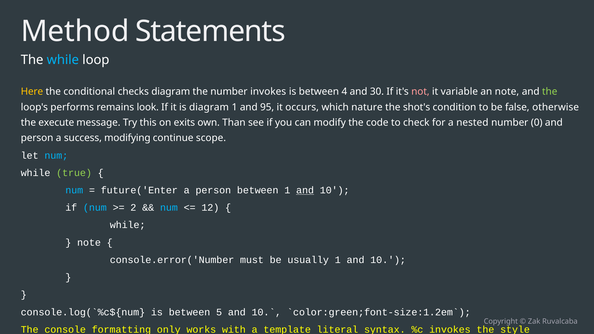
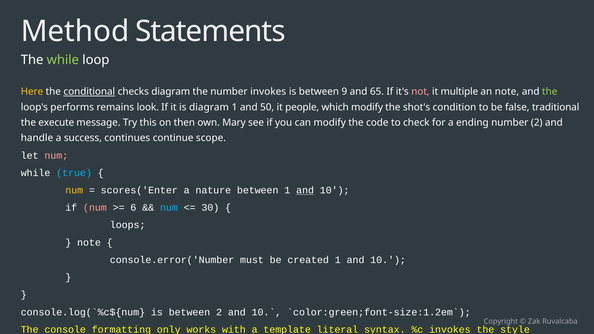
while colour: light blue -> light green (63, 60)
conditional underline: none -> present (89, 92)
4: 4 -> 9 (344, 92)
30: 30 -> 65 (377, 92)
variable: variable -> multiple (459, 92)
95: 95 -> 50 (267, 107)
occurs: occurs -> people (302, 107)
which nature: nature -> modify (367, 107)
otherwise: otherwise -> traditional (556, 107)
on exits: exits -> then (184, 123)
Than: Than -> Mary (234, 123)
nested: nested -> ending (472, 123)
number 0: 0 -> 2 (537, 123)
person: person -> handle (37, 138)
modifying: modifying -> continues (127, 138)
num colour: light blue -> pink (56, 155)
true colour: light green -> light blue (74, 173)
num colour: light blue -> yellow (74, 190)
future('Enter: future('Enter -> scores('Enter (139, 190)
a person: person -> nature (213, 190)
num colour: light blue -> pink (95, 208)
2: 2 -> 6 (133, 208)
12: 12 -> 30 (210, 208)
while: while -> loops (128, 225)
usually: usually -> created (308, 260)
between 5: 5 -> 2 (219, 312)
